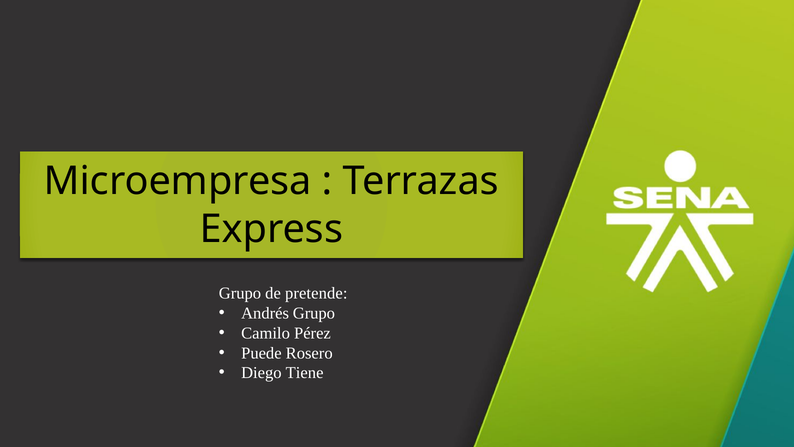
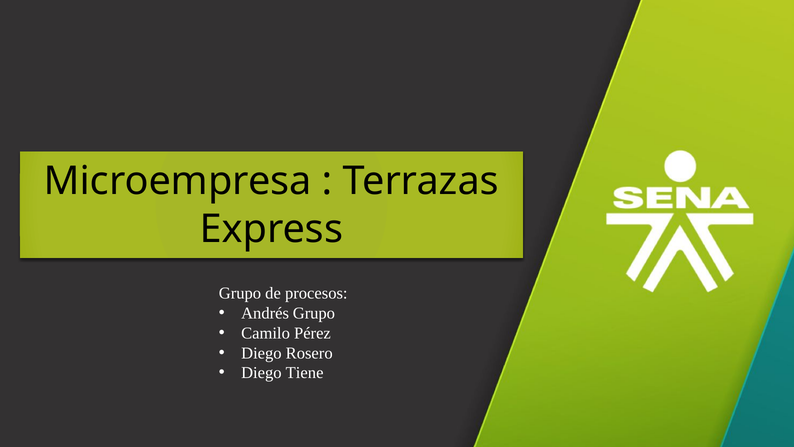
pretende: pretende -> procesos (316, 293)
Puede: Puede -> Diego (261, 353)
